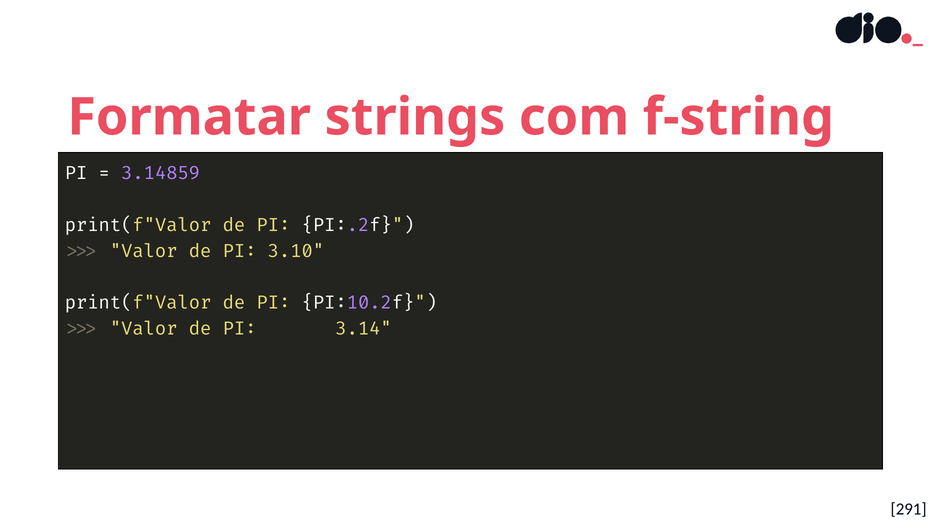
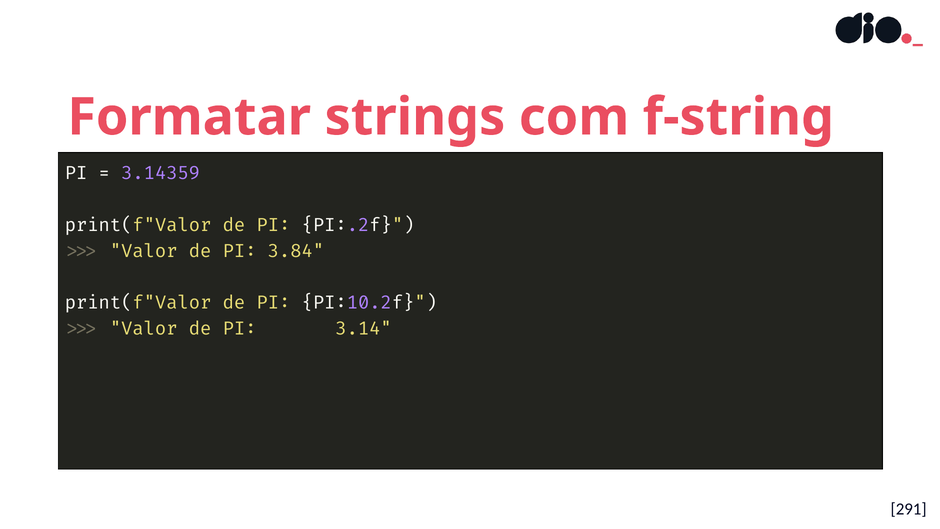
3.14859: 3.14859 -> 3.14359 (161, 173)
3.10: 3.10 -> 3.84 (296, 251)
